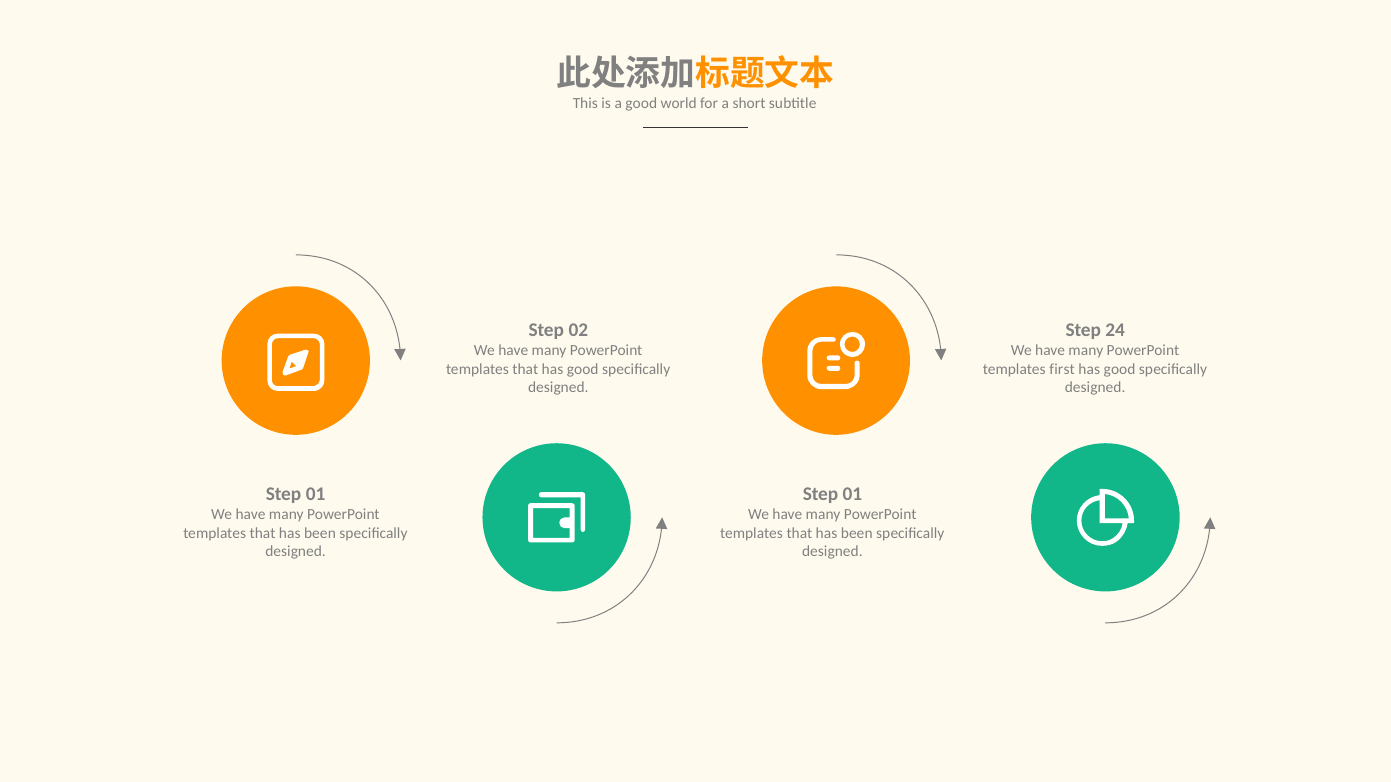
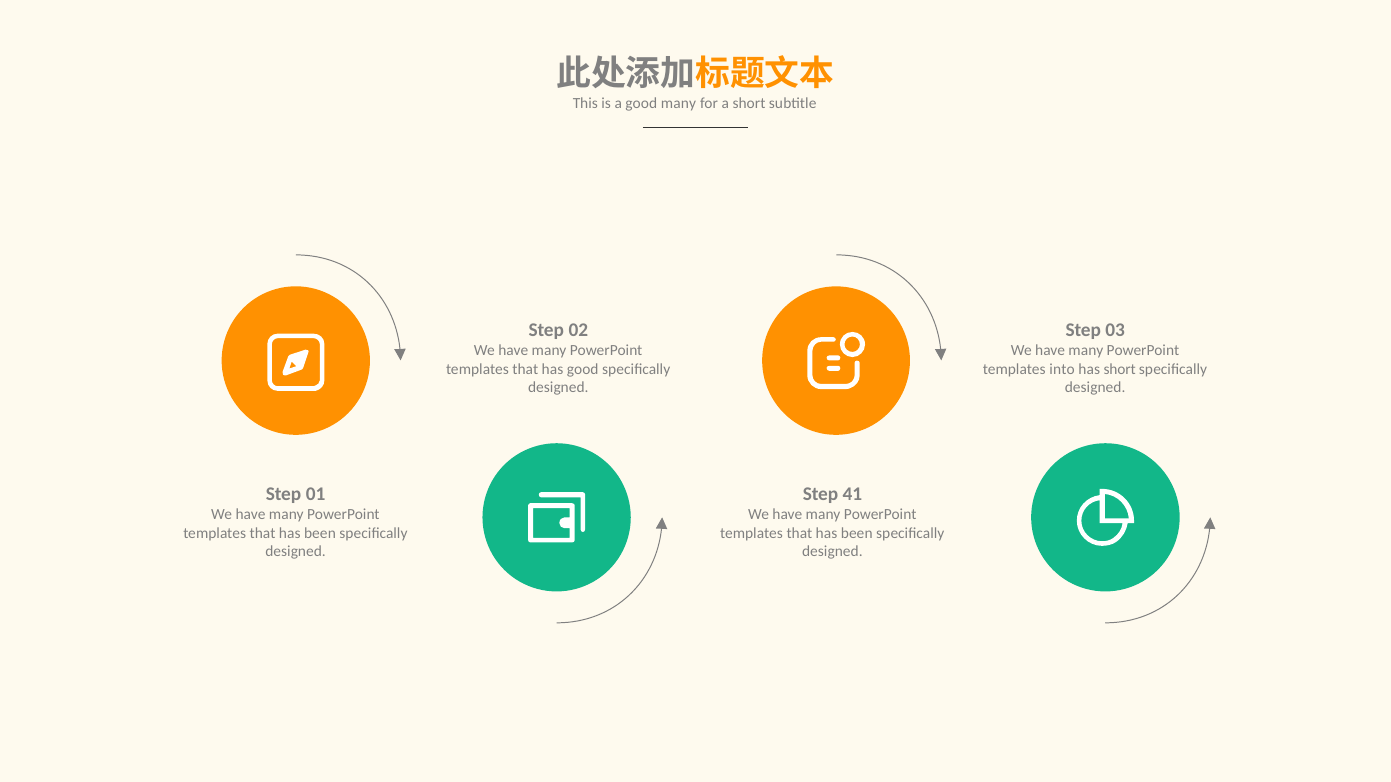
good world: world -> many (679, 104)
24: 24 -> 03 (1115, 330)
first: first -> into (1062, 369)
good: good -> short (1120, 369)
01: 01 -> 41 (852, 494)
